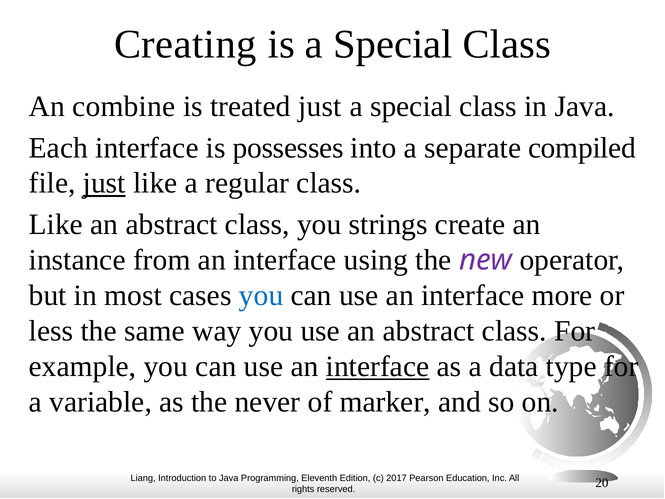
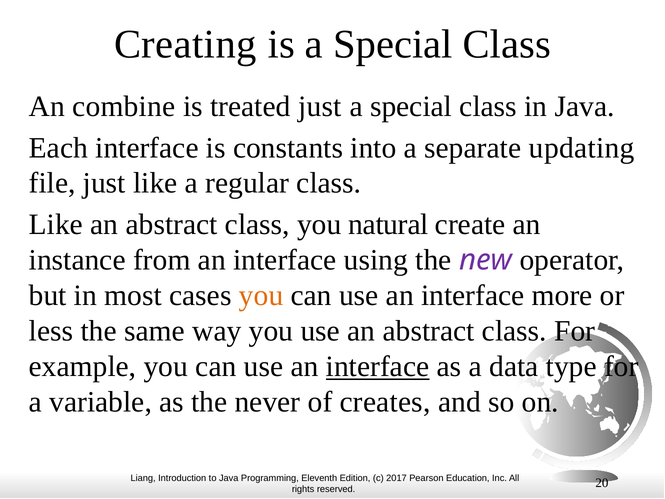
possesses: possesses -> constants (288, 148)
compiled: compiled -> updating (582, 148)
just underline: present -> none (104, 183)
strings: strings -> natural (388, 225)
you colour: blue -> orange (261, 295)
marker: marker -> creates (385, 402)
